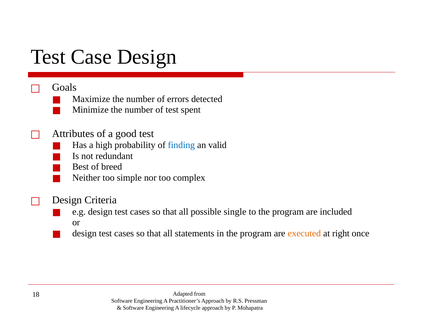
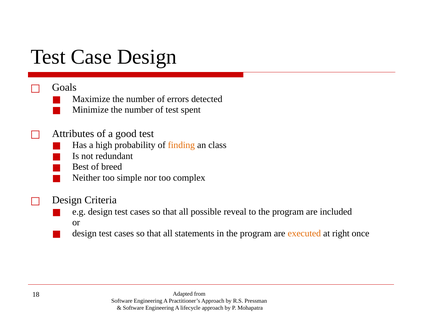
finding colour: blue -> orange (181, 145)
valid: valid -> class (217, 145)
single: single -> reveal (235, 212)
